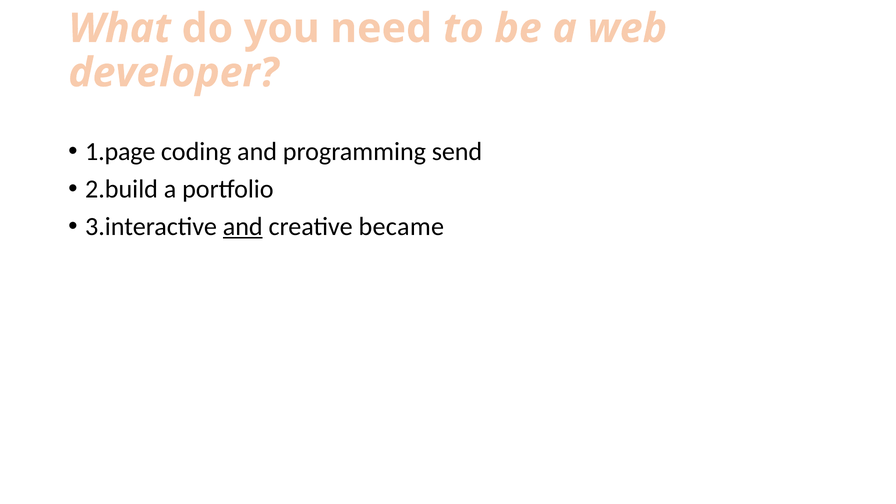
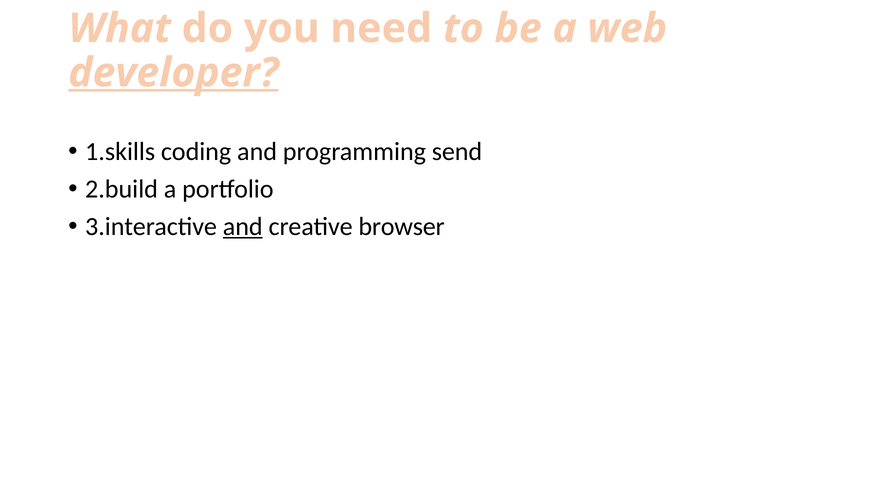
developer underline: none -> present (173, 73)
1.page: 1.page -> 1.skills (120, 151)
became: became -> browser (402, 227)
